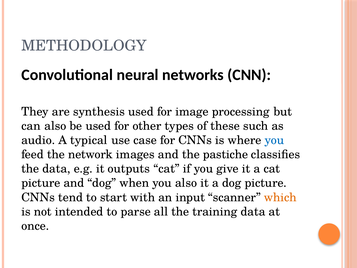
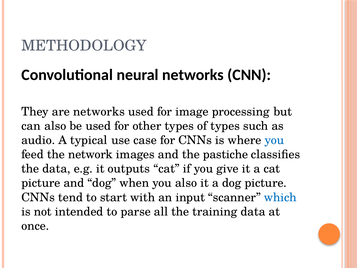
are synthesis: synthesis -> networks (99, 111)
of these: these -> types (225, 126)
which colour: orange -> blue (280, 197)
